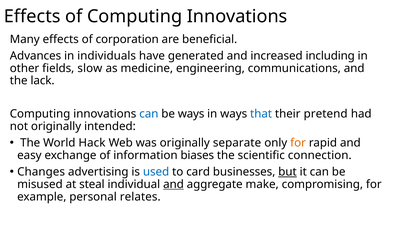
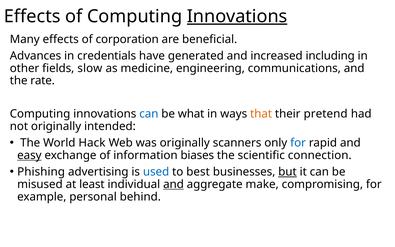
Innovations underline: none -> present (237, 16)
individuals: individuals -> credentials (107, 56)
lack: lack -> rate (43, 81)
be ways: ways -> what (191, 114)
that colour: blue -> orange (261, 114)
separate: separate -> scanners (237, 143)
for colour: orange -> blue (298, 143)
easy underline: none -> present (29, 155)
Changes: Changes -> Phishing (41, 172)
card: card -> best (198, 172)
steal: steal -> least (92, 184)
relates: relates -> behind (140, 197)
